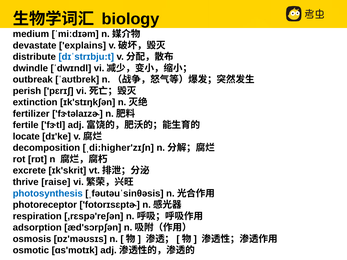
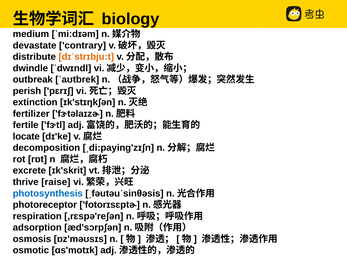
explains: explains -> contrary (83, 45)
dɪˈstrɪbju:t colour: blue -> orange (86, 57)
ˌdi:higher'zɪʃn: ˌdi:higher'zɪʃn -> ˌdi:paying'zɪʃn (118, 148)
